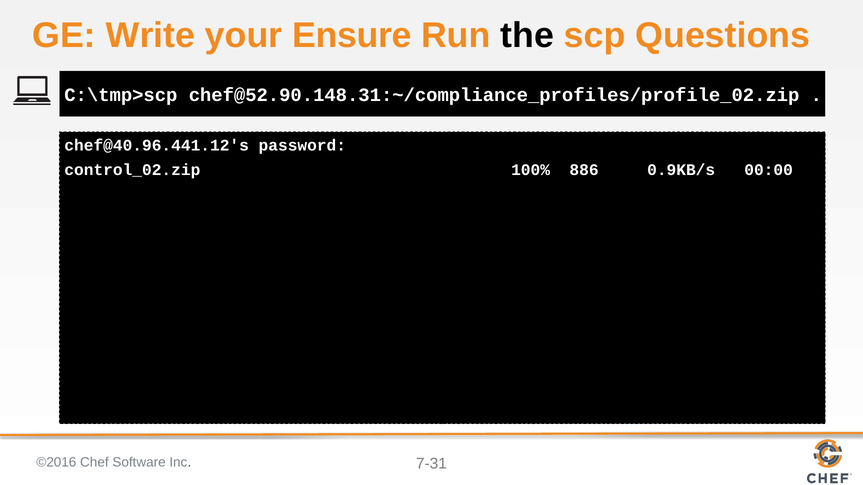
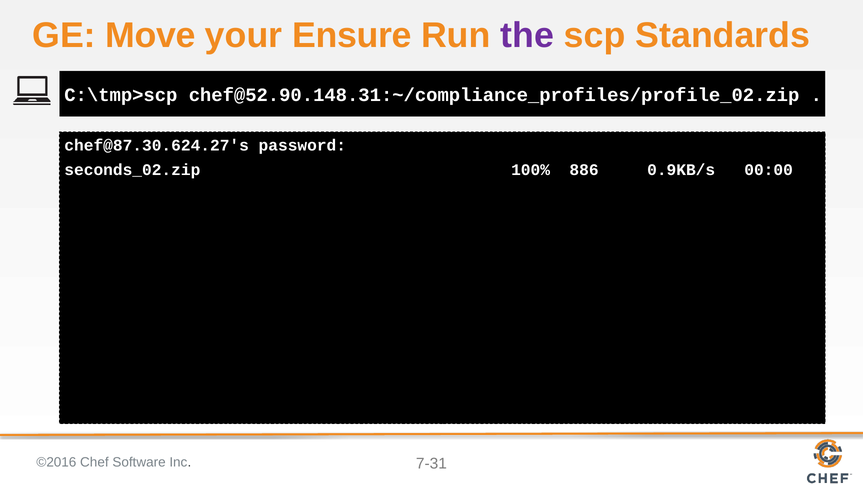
Write: Write -> Move (151, 35)
the colour: black -> purple (527, 35)
Questions: Questions -> Standards (723, 35)
chef@40.96.441.12's: chef@40.96.441.12's -> chef@87.30.624.27's (157, 145)
control_02.zip: control_02.zip -> seconds_02.zip (132, 170)
